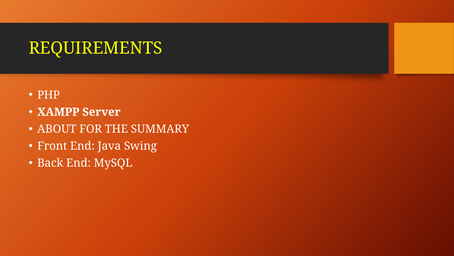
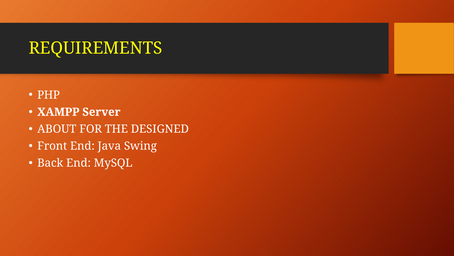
SUMMARY: SUMMARY -> DESIGNED (160, 129)
